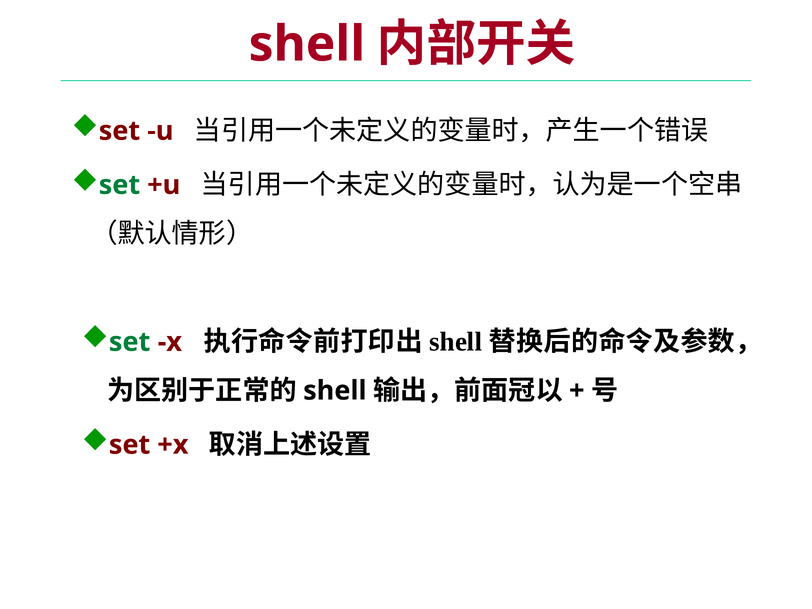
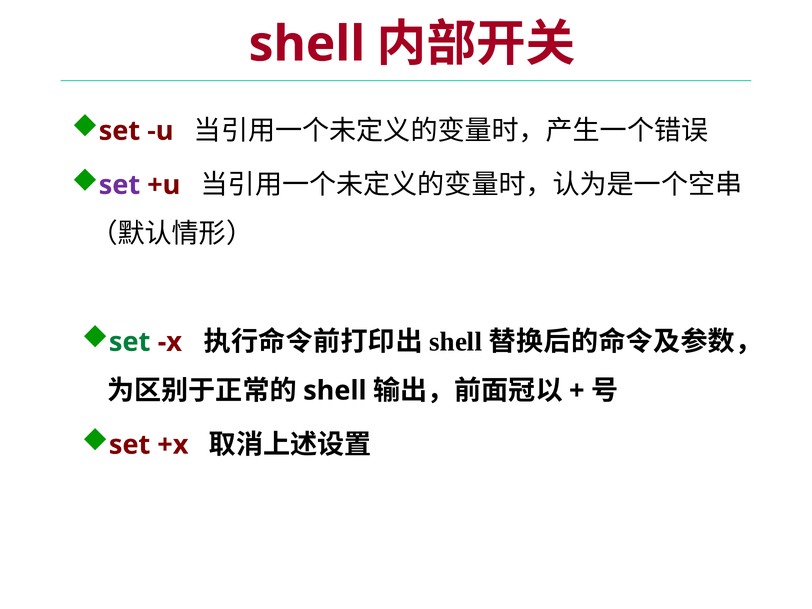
set colour: green -> purple (119, 185)
